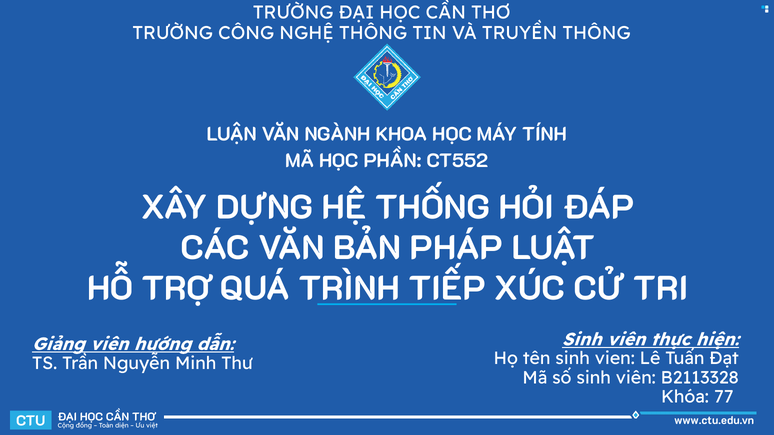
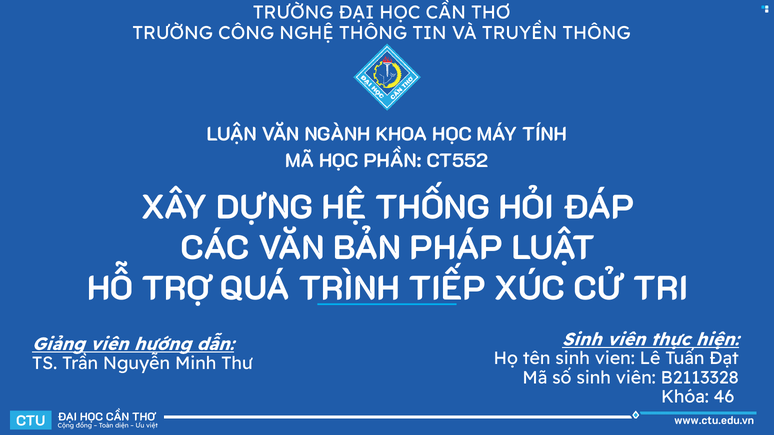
77: 77 -> 46 (724, 397)
